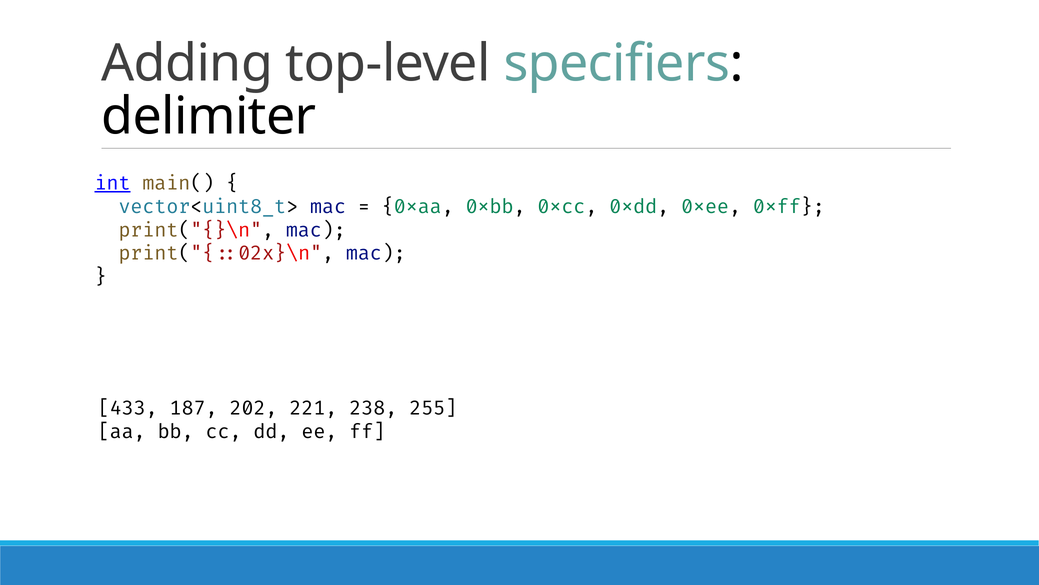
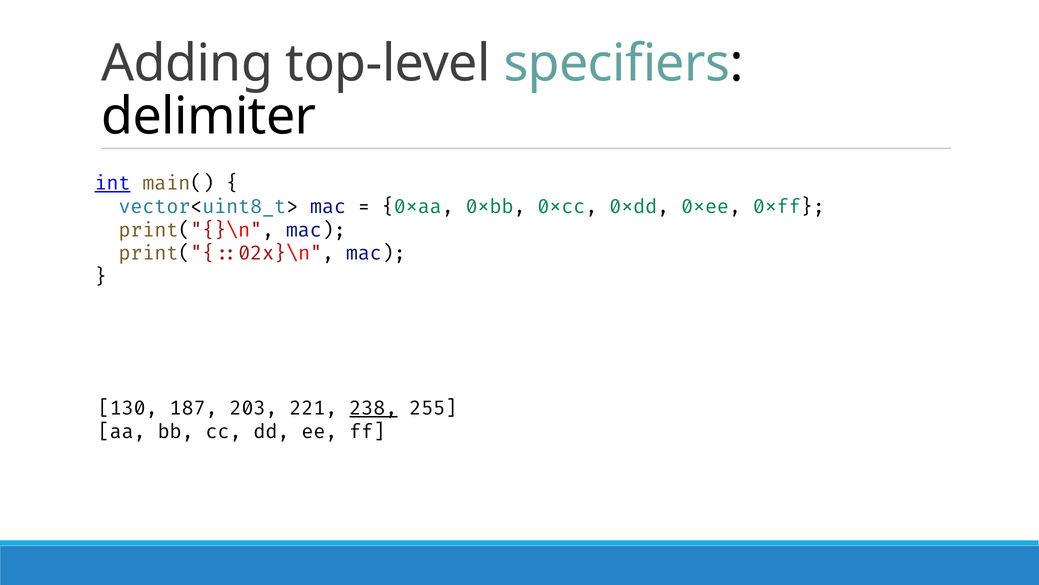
433: 433 -> 130 (128, 408)
202: 202 -> 203 (254, 408)
238 underline: none -> present (373, 408)
